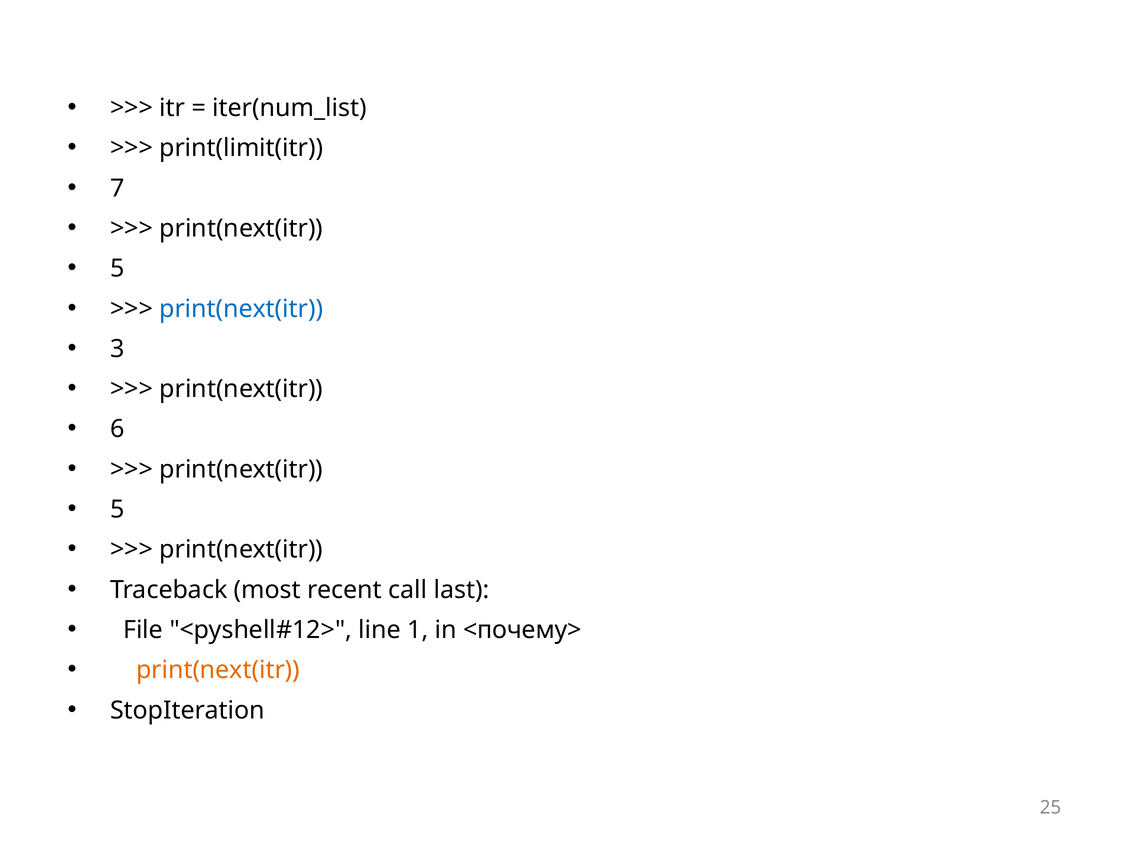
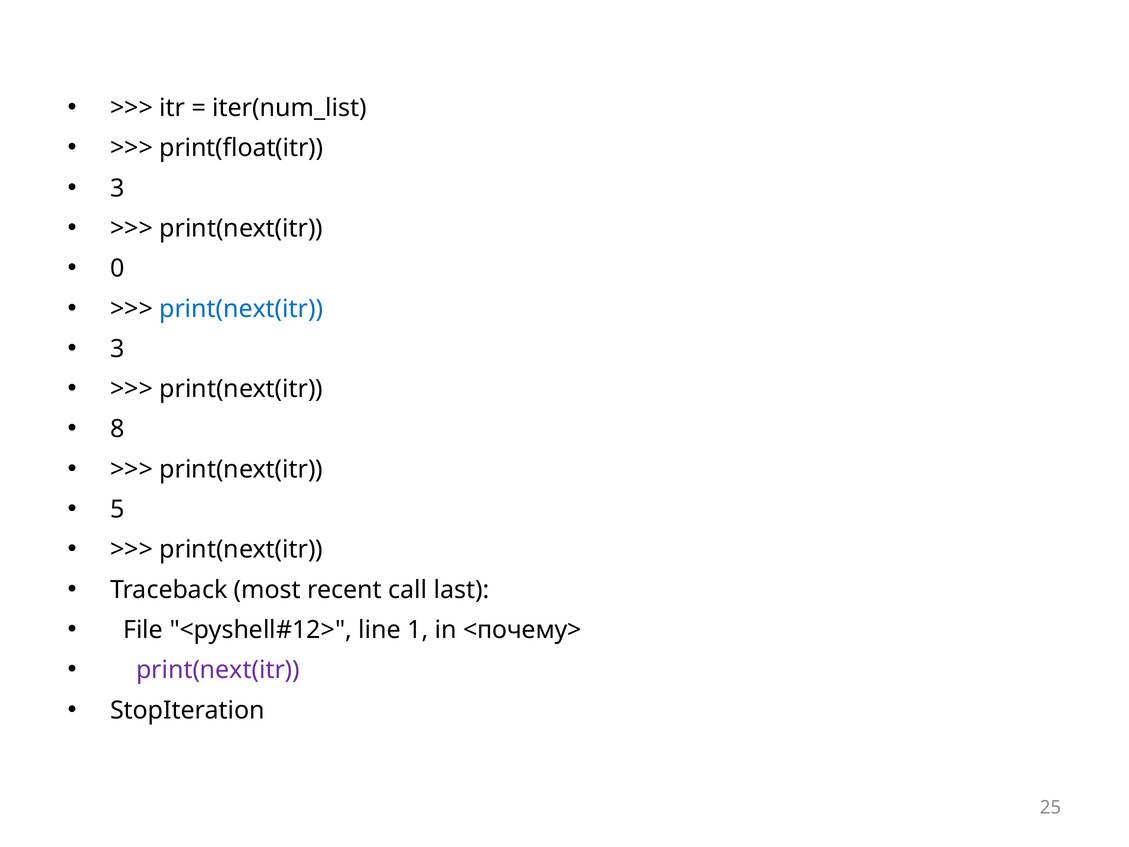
print(limit(itr: print(limit(itr -> print(float(itr (241, 148)
7: 7 -> 3 (117, 188)
5: 5 -> 0 (117, 269)
6: 6 -> 8 (117, 429)
print(next(itr colour: orange -> purple (218, 670)
